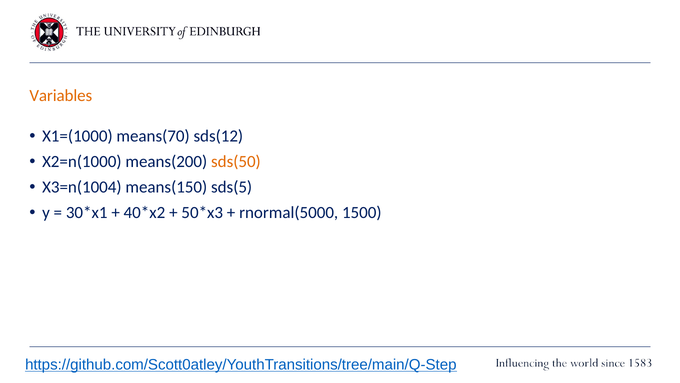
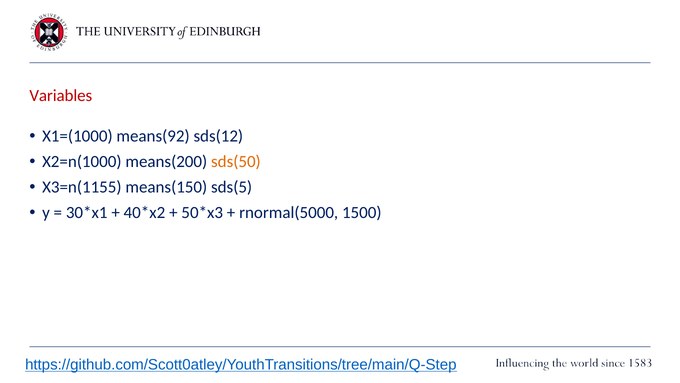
Variables colour: orange -> red (61, 96)
means(70: means(70 -> means(92 (153, 136)
X3=n(1004: X3=n(1004 -> X3=n(1155 (82, 187)
